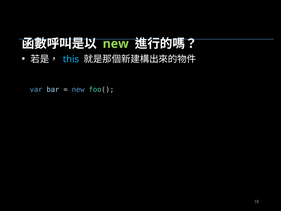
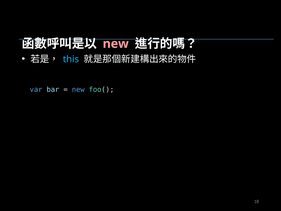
new colour: light green -> pink (116, 44)
